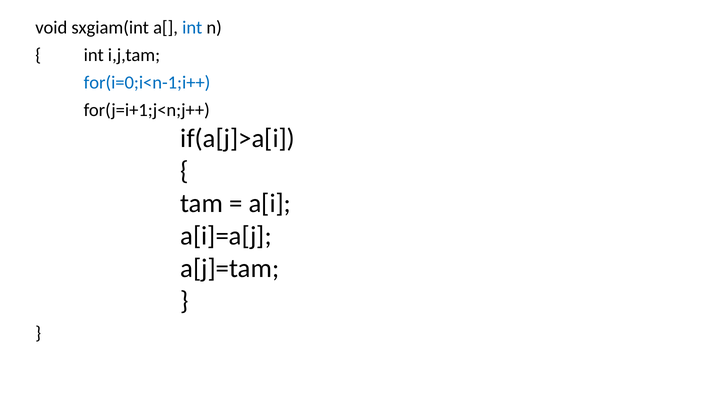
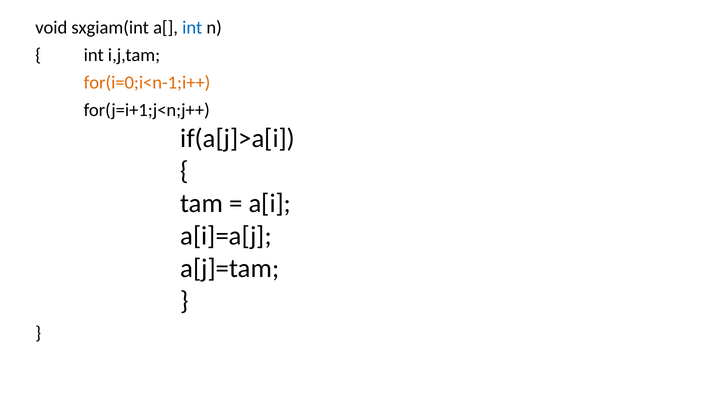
for(i=0;i<n-1;i++ colour: blue -> orange (147, 83)
